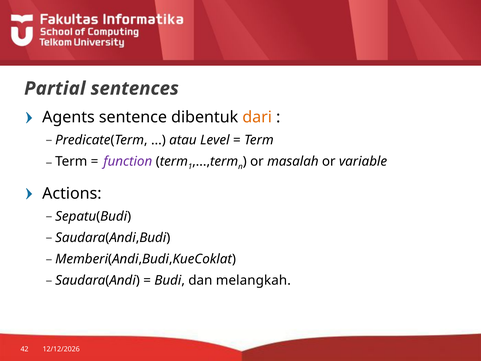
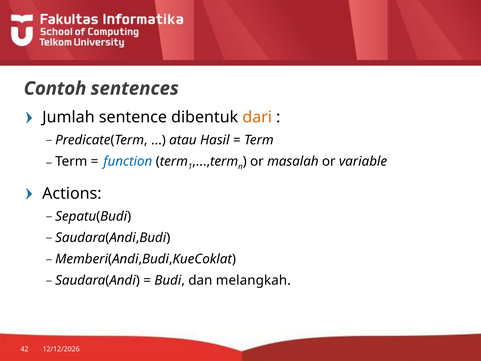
Partial: Partial -> Contoh (55, 88)
Agents: Agents -> Jumlah (68, 117)
Level: Level -> Hasil (215, 140)
function colour: purple -> blue (128, 161)
